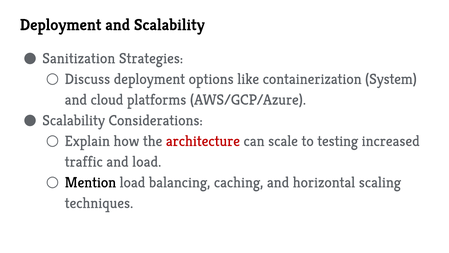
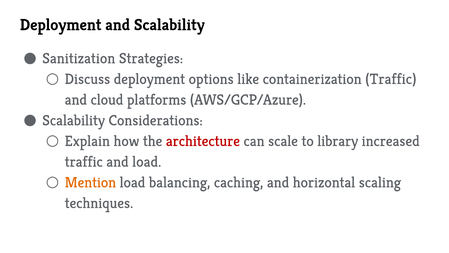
containerization System: System -> Traffic (391, 79)
testing: testing -> library (338, 141)
Mention colour: black -> orange (90, 182)
